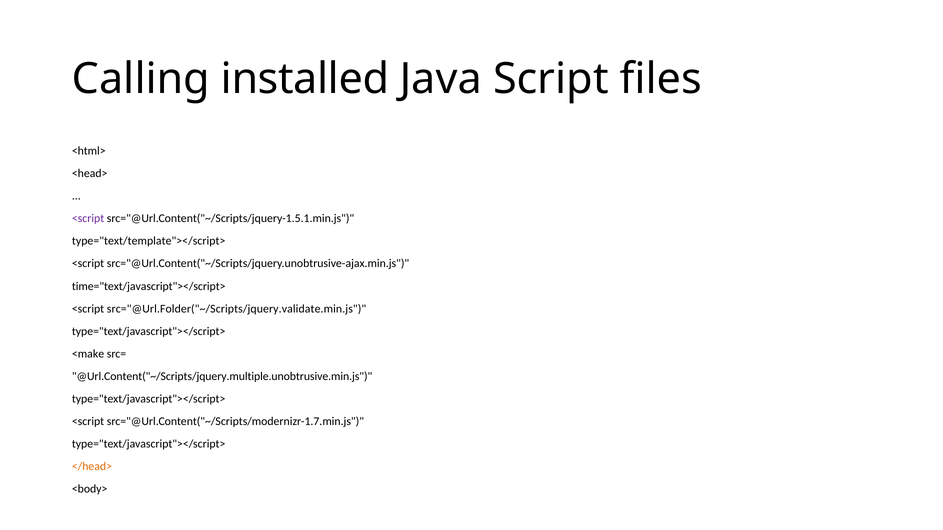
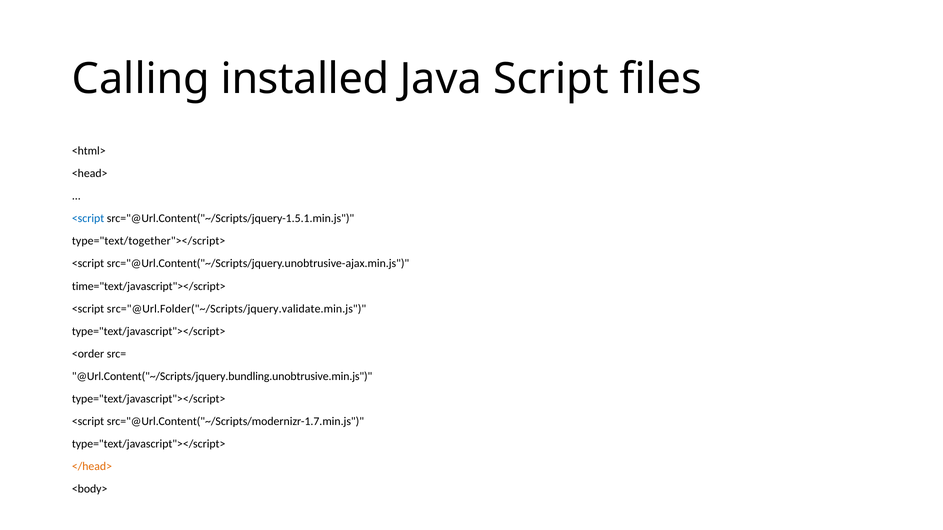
<script colour: purple -> blue (88, 219)
type="text/template"></script>: type="text/template"></script> -> type="text/together"></script> (149, 241)
<make: <make -> <order (88, 354)
@Url.Content("~/Scripts/jquery.multiple.unobtrusive.min.js: @Url.Content("~/Scripts/jquery.multiple.unobtrusive.min.js -> @Url.Content("~/Scripts/jquery.bundling.unobtrusive.min.js (222, 377)
